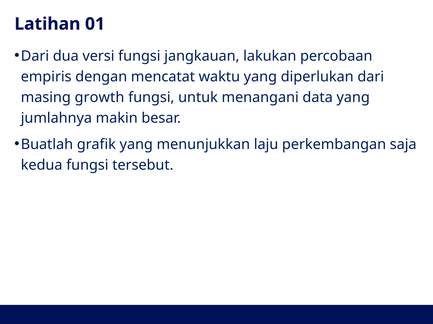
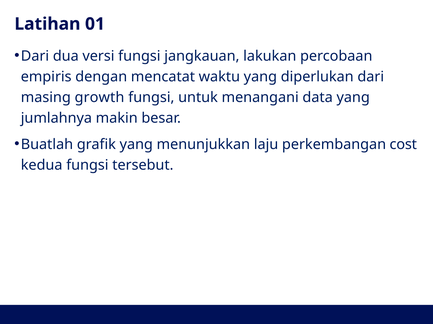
saja: saja -> cost (403, 145)
